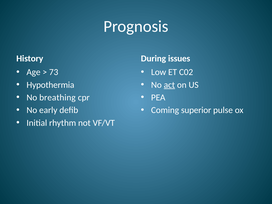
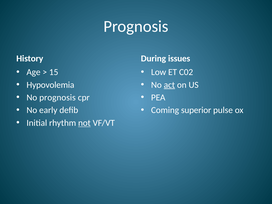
73: 73 -> 15 (54, 72)
Hypothermia: Hypothermia -> Hypovolemia (50, 85)
No breathing: breathing -> prognosis (57, 98)
not underline: none -> present (84, 123)
